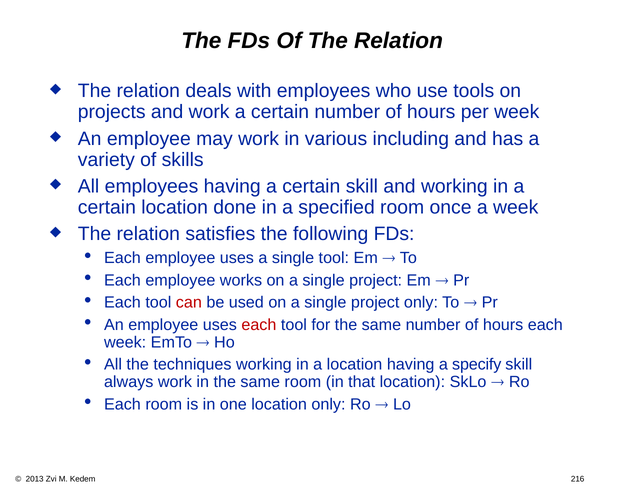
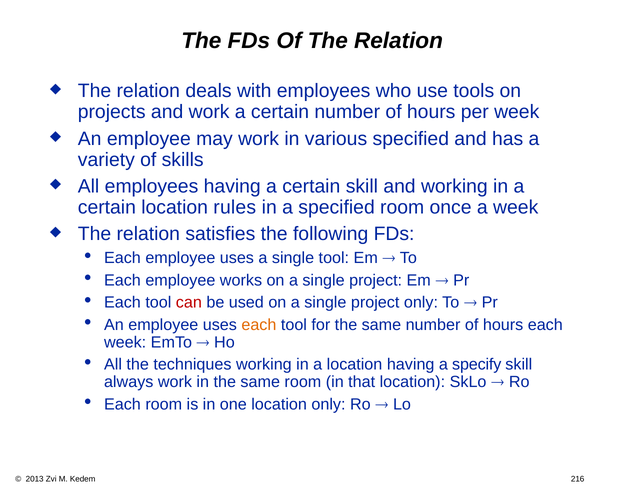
various including: including -> specified (411, 139)
done: done -> rules (235, 207)
each colour: red -> orange (259, 325)
